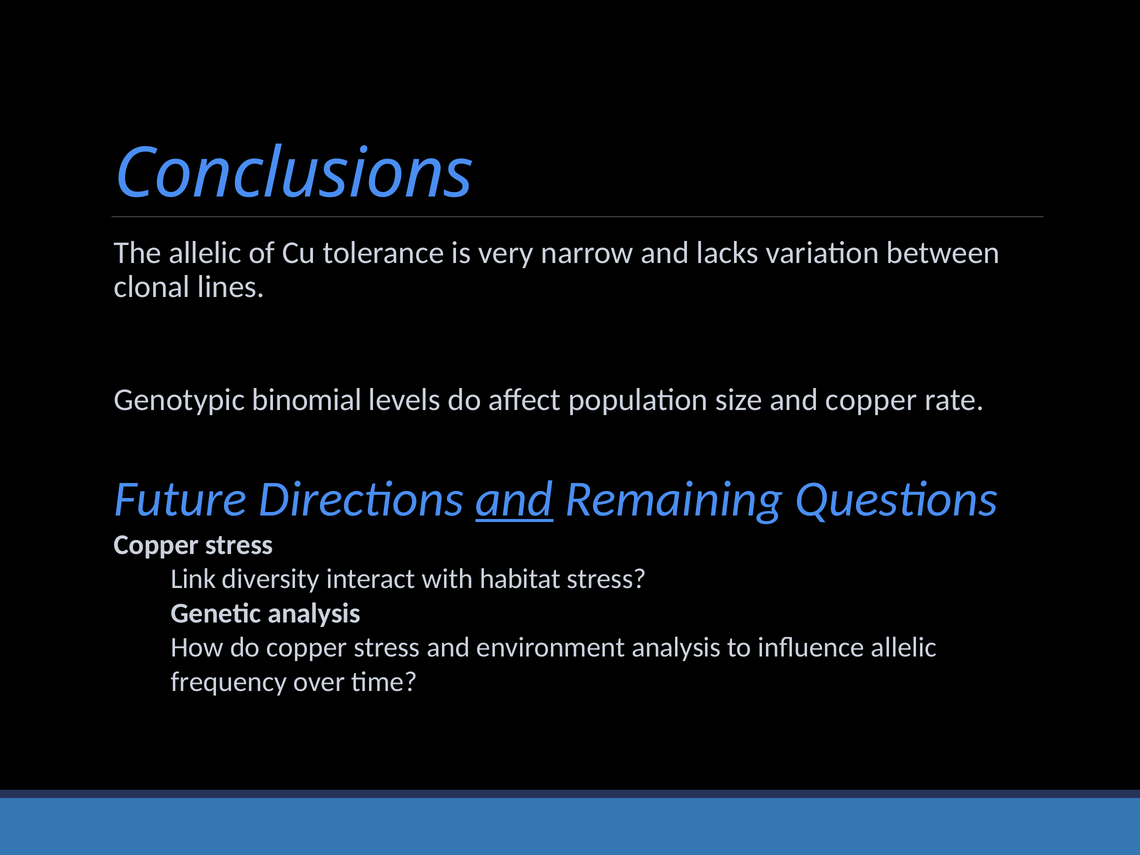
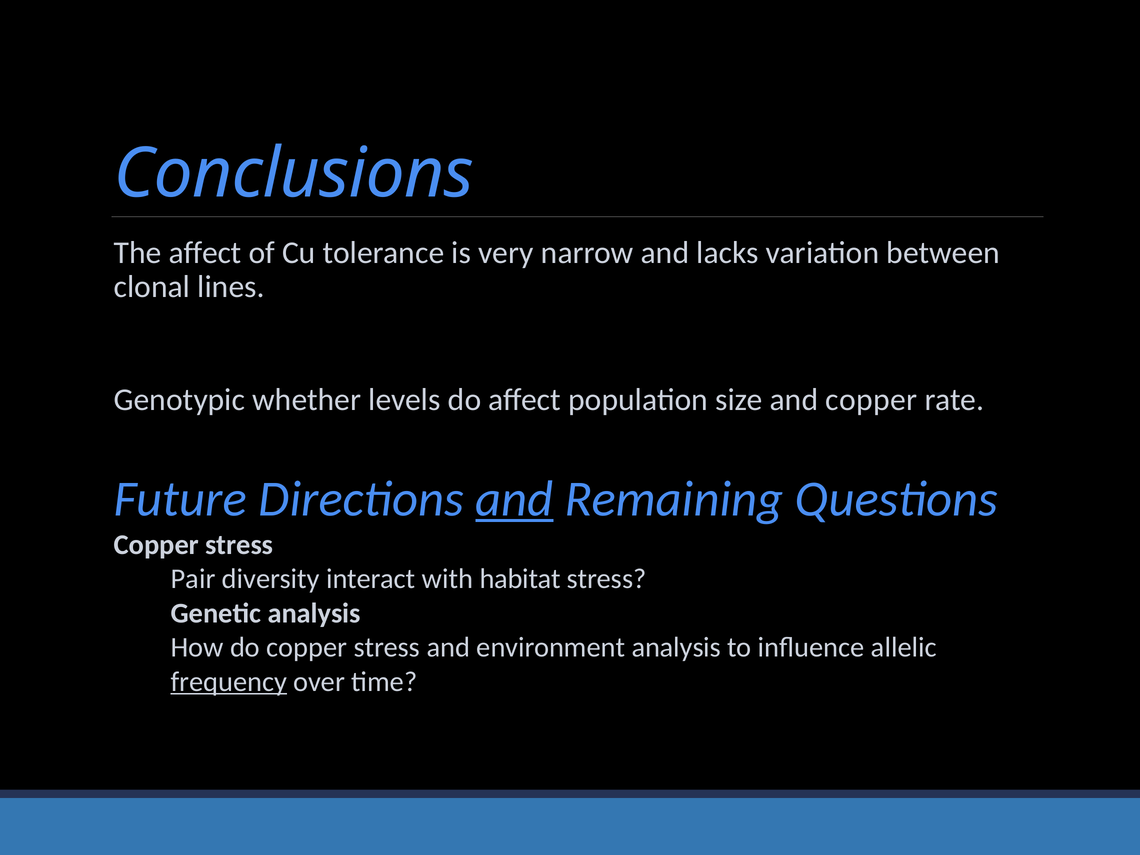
The allelic: allelic -> affect (205, 253)
binomial: binomial -> whether (307, 400)
Link: Link -> Pair (193, 579)
frequency underline: none -> present (229, 682)
